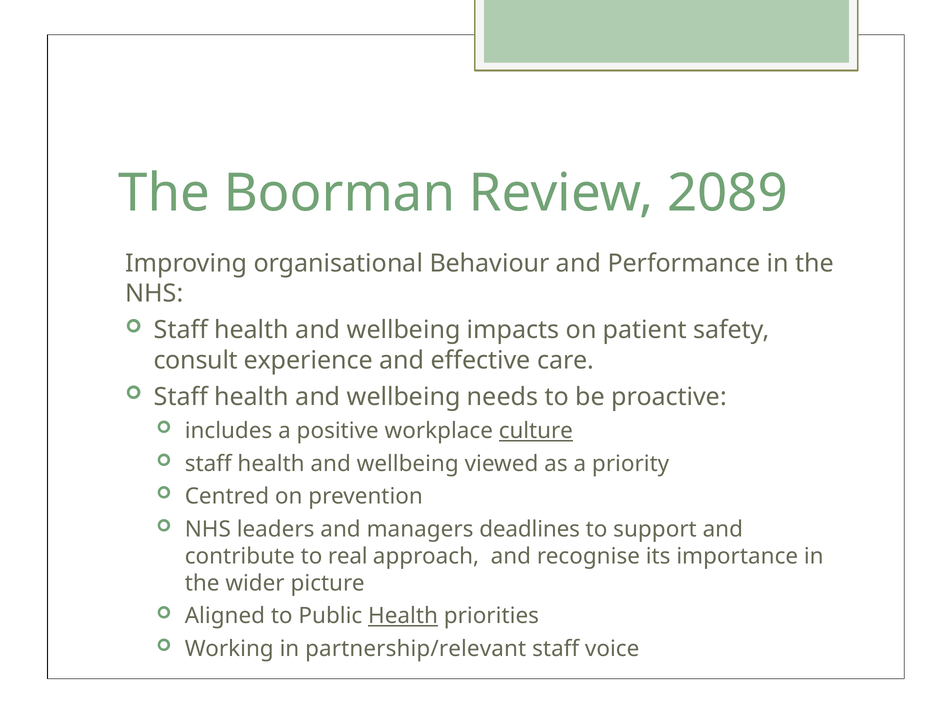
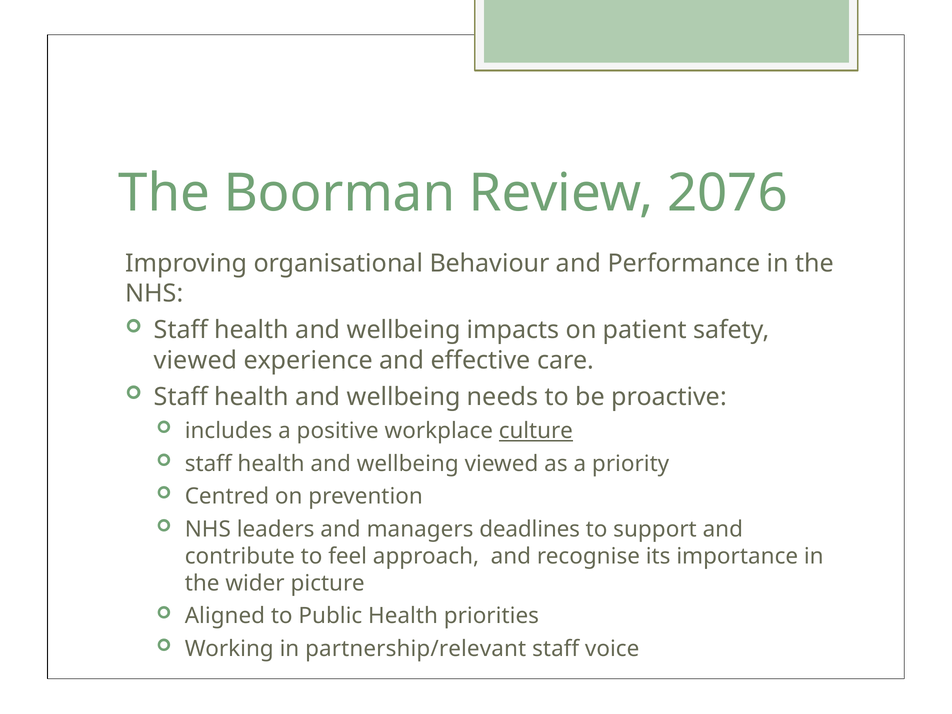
2089: 2089 -> 2076 (727, 193)
consult: consult -> viewed (196, 360)
real: real -> feel (348, 556)
Health underline: present -> none (403, 616)
